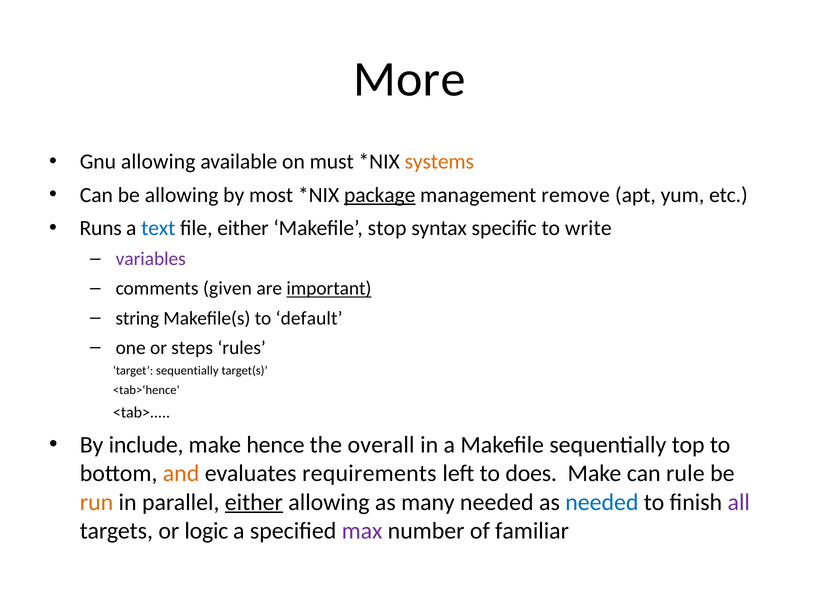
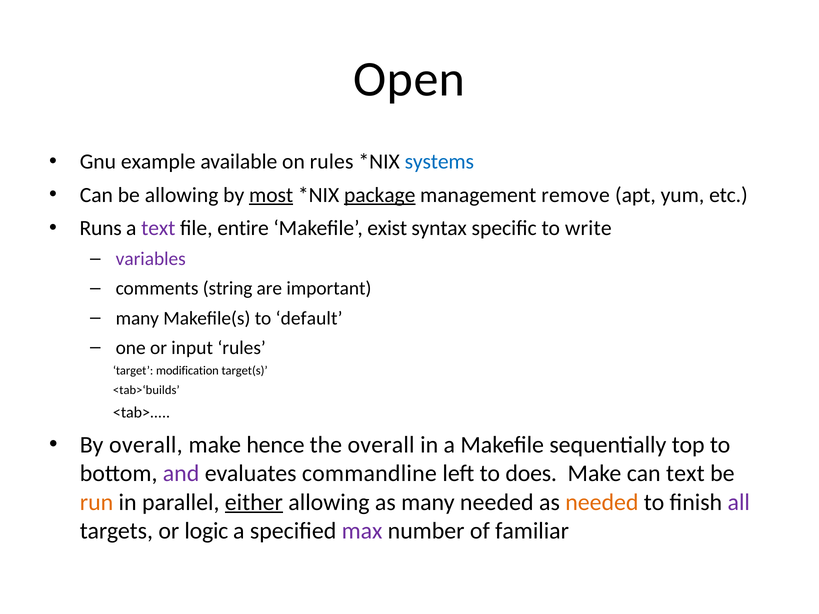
More: More -> Open (409, 79)
Gnu allowing: allowing -> example (158, 162)
on must: must -> rules (332, 162)
systems colour: orange -> blue (439, 162)
most underline: none -> present (271, 195)
text colour: blue -> purple (158, 228)
file either: either -> entire (243, 228)
stop: stop -> exist (387, 228)
given: given -> string (228, 289)
important underline: present -> none (329, 289)
string: string -> many (137, 318)
steps: steps -> input (192, 348)
target sequentially: sequentially -> modification (187, 371)
<tab>‘hence: <tab>‘hence -> <tab>‘builds (146, 390)
By include: include -> overall (146, 445)
and colour: orange -> purple (181, 474)
requirements: requirements -> commandline (369, 474)
can rule: rule -> text (685, 474)
needed colour: blue -> orange (602, 502)
